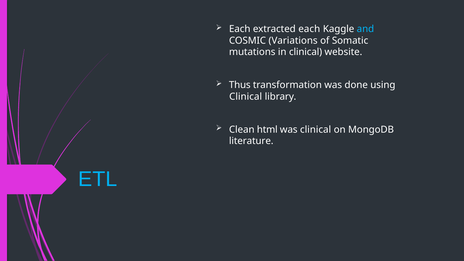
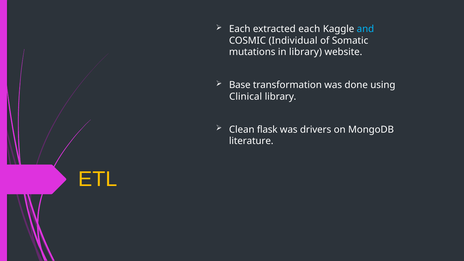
Variations: Variations -> Individual (293, 41)
in clinical: clinical -> library (305, 52)
Thus: Thus -> Base (240, 85)
html: html -> flask (267, 129)
was clinical: clinical -> drivers (316, 129)
ETL colour: light blue -> yellow (98, 179)
